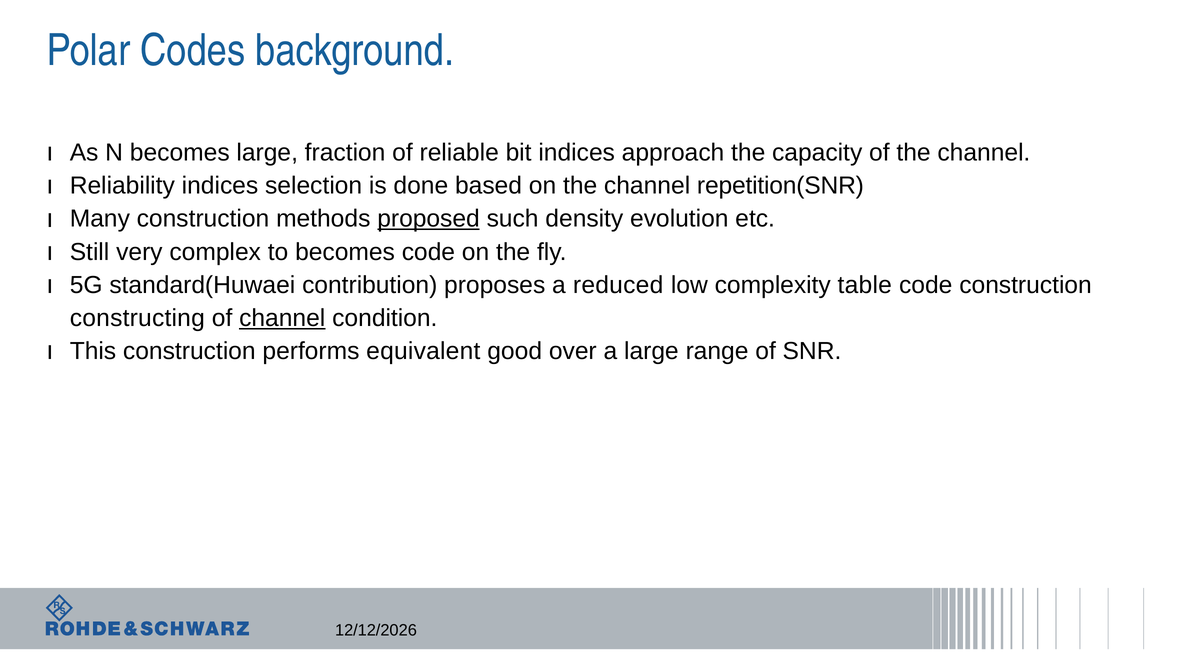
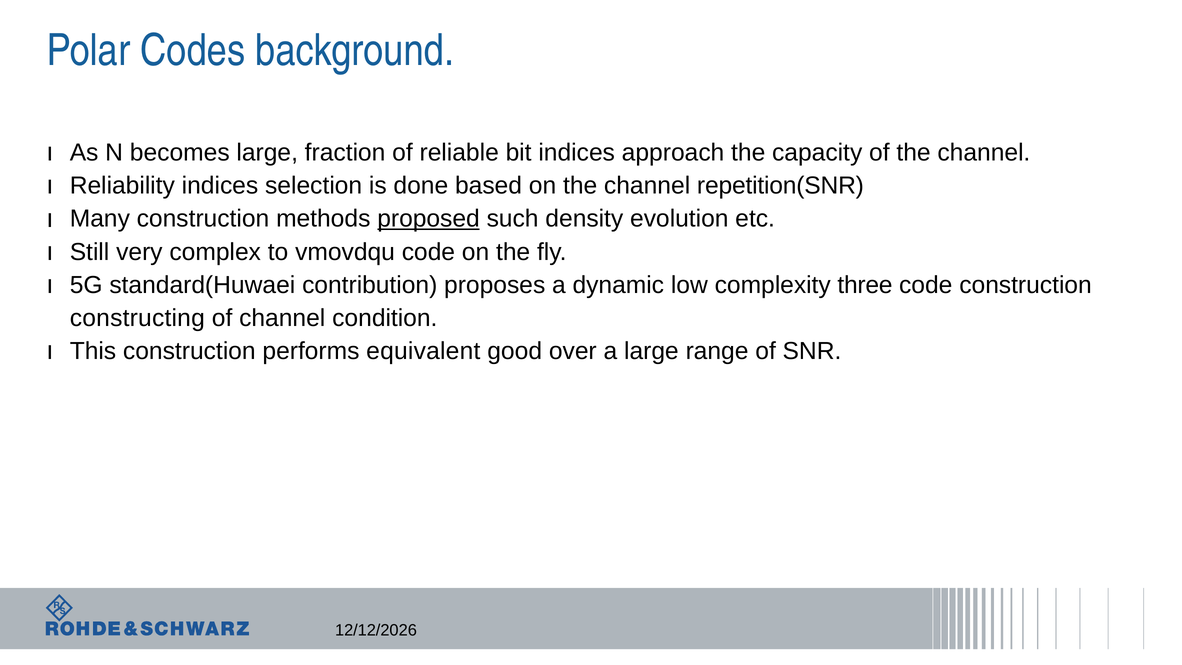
to becomes: becomes -> vmovdqu (345, 252)
reduced: reduced -> dynamic (618, 285)
table: table -> three (865, 285)
channel underline: present -> none (282, 318)
